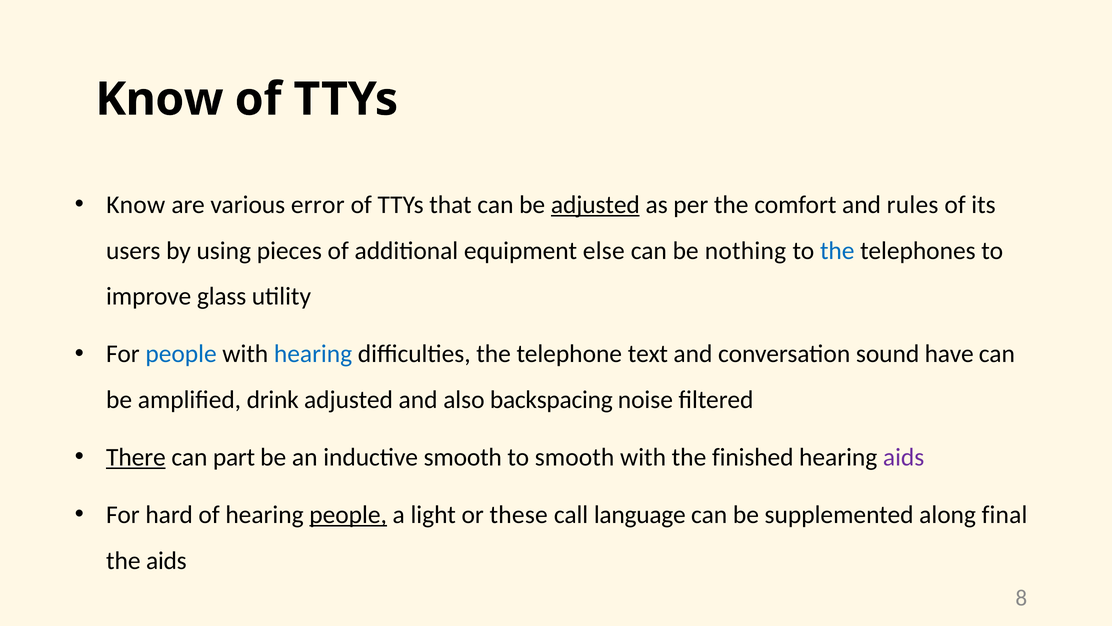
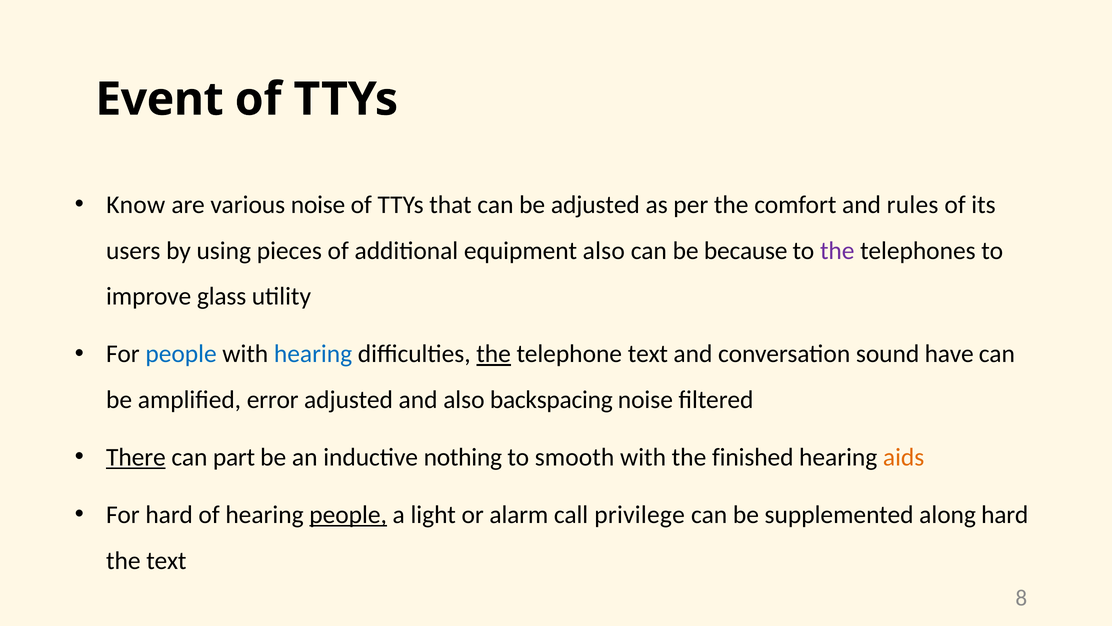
Know: Know -> Event (159, 99)
various error: error -> noise (318, 205)
adjusted underline: present -> none (595, 205)
equipment else: else -> also (604, 250)
nothing: nothing -> because (746, 250)
the colour: blue -> purple (837, 250)
the underline: none -> present (494, 354)
drink: drink -> error (273, 400)
inductive smooth: smooth -> nothing (463, 457)
aids colour: purple -> orange (904, 457)
these: these -> alarm (519, 514)
language: language -> privilege (640, 514)
along final: final -> hard (1005, 514)
the aids: aids -> text (166, 560)
